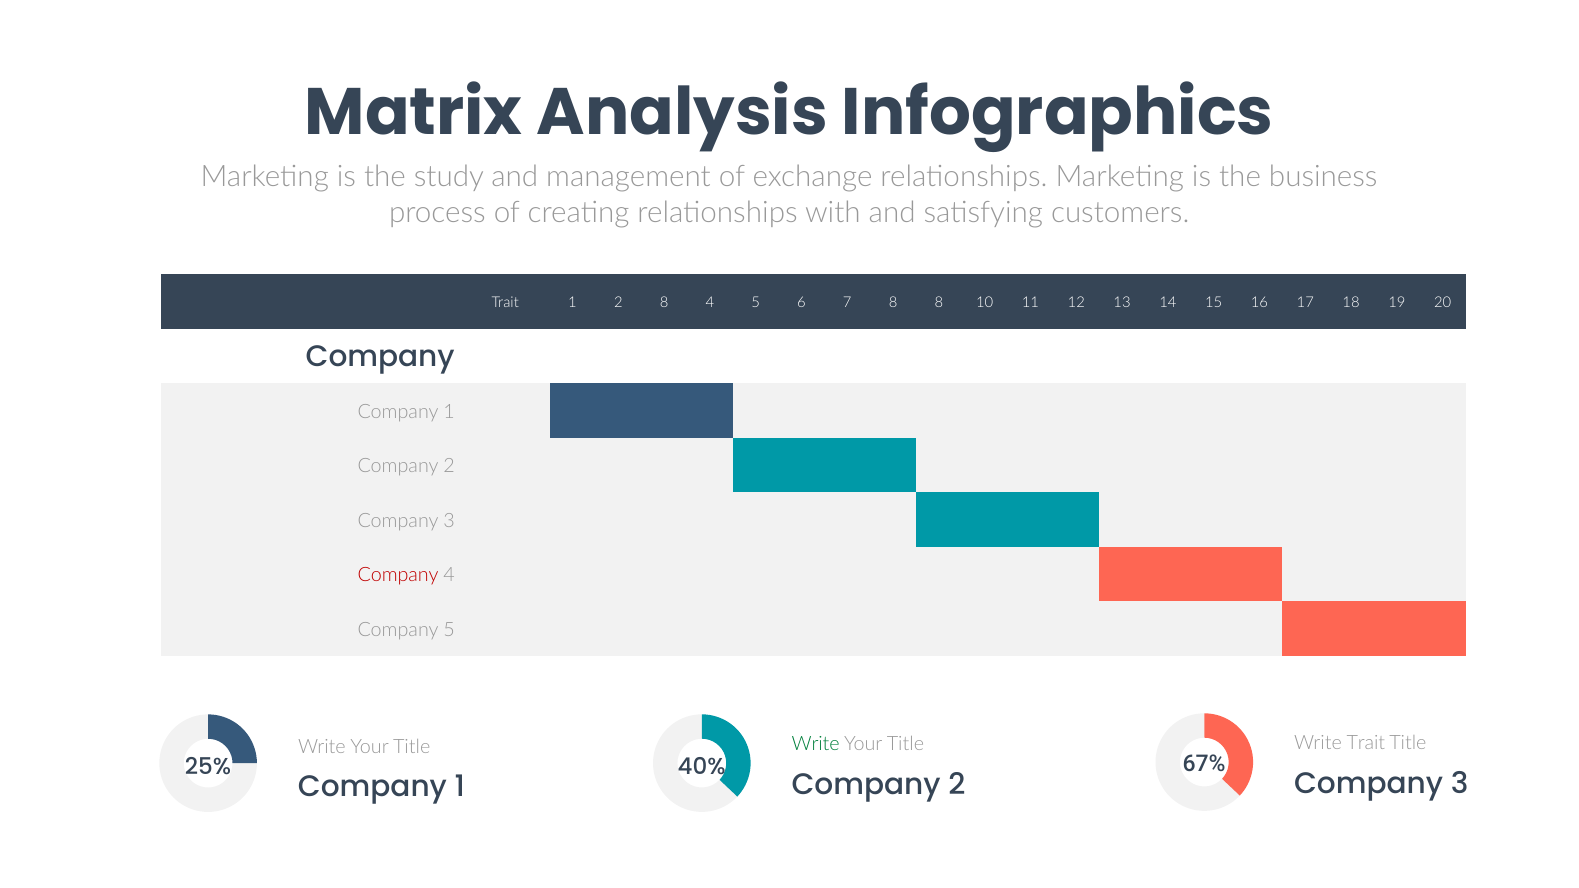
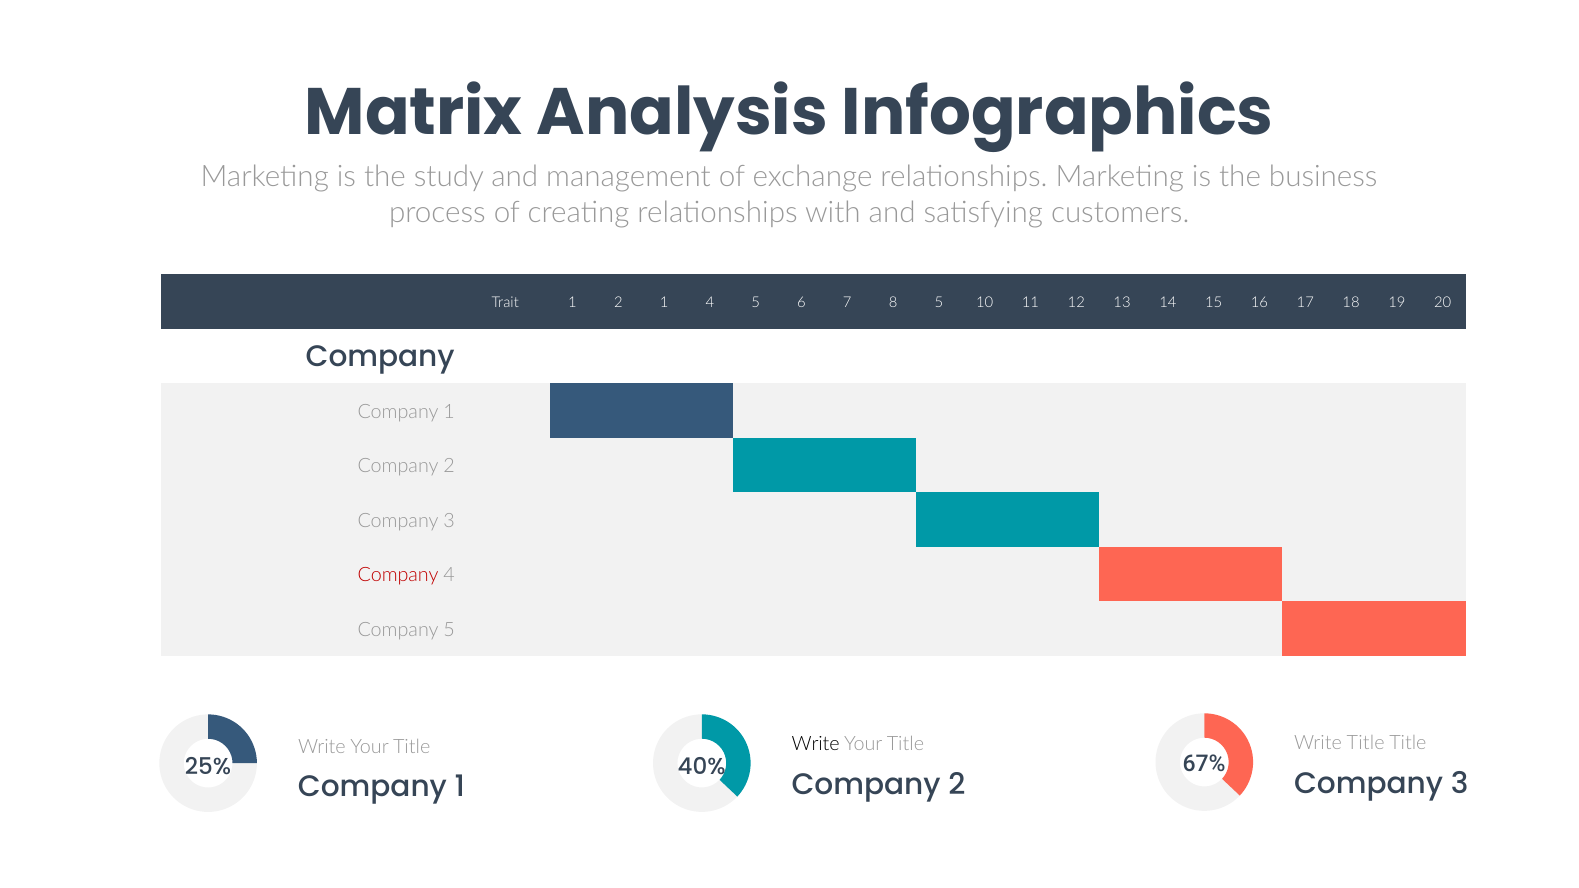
2 8: 8 -> 1 (664, 302)
8 8: 8 -> 5 (939, 302)
Write Trait: Trait -> Title (1366, 743)
Write colour: green -> black (816, 745)
